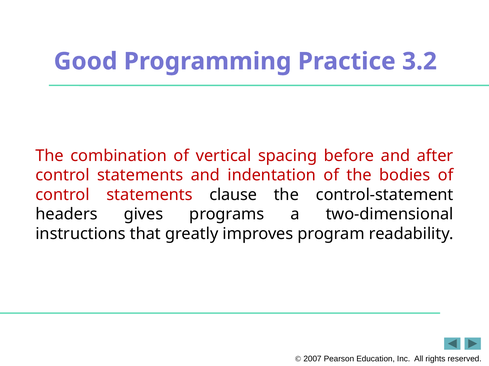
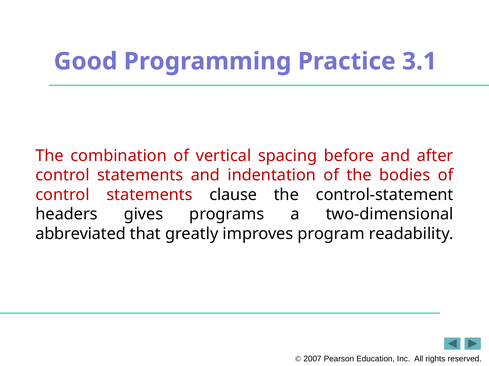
3.2: 3.2 -> 3.1 (419, 61)
instructions: instructions -> abbreviated (81, 234)
